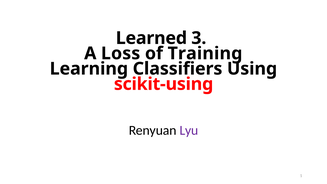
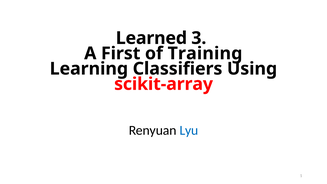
Loss: Loss -> First (121, 53)
scikit-using: scikit-using -> scikit-array (164, 84)
Lyu colour: purple -> blue (189, 130)
